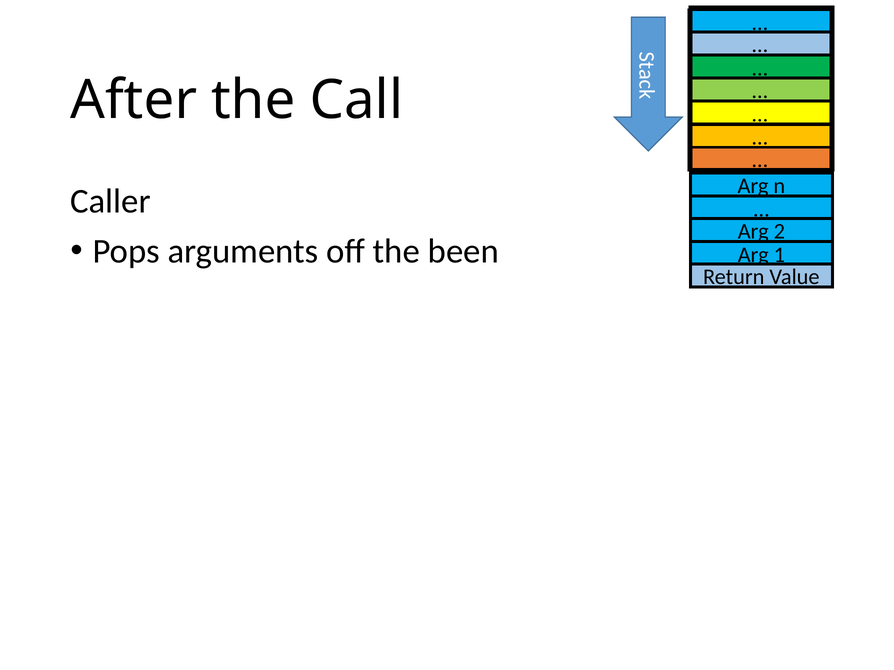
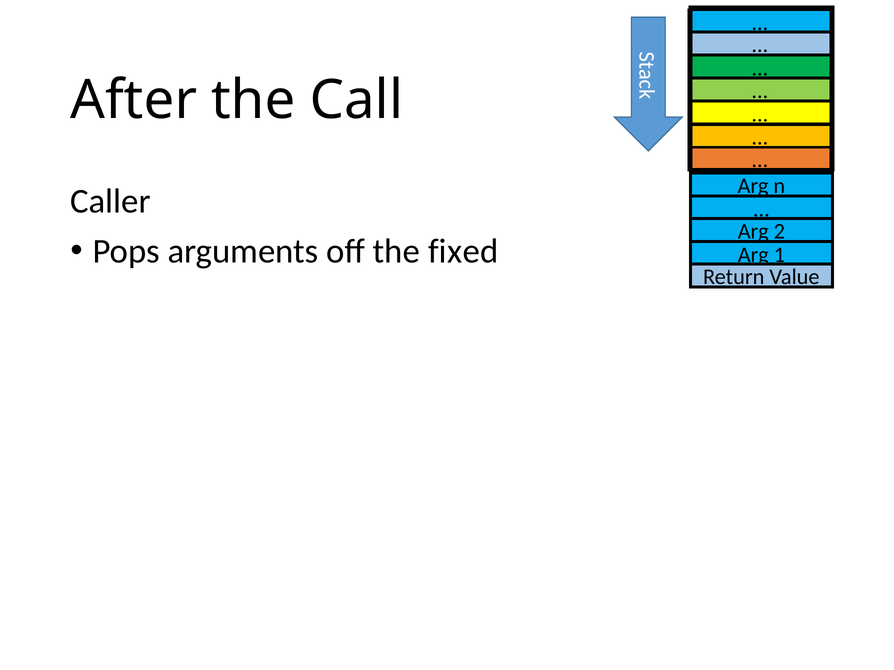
been: been -> fixed (463, 251)
